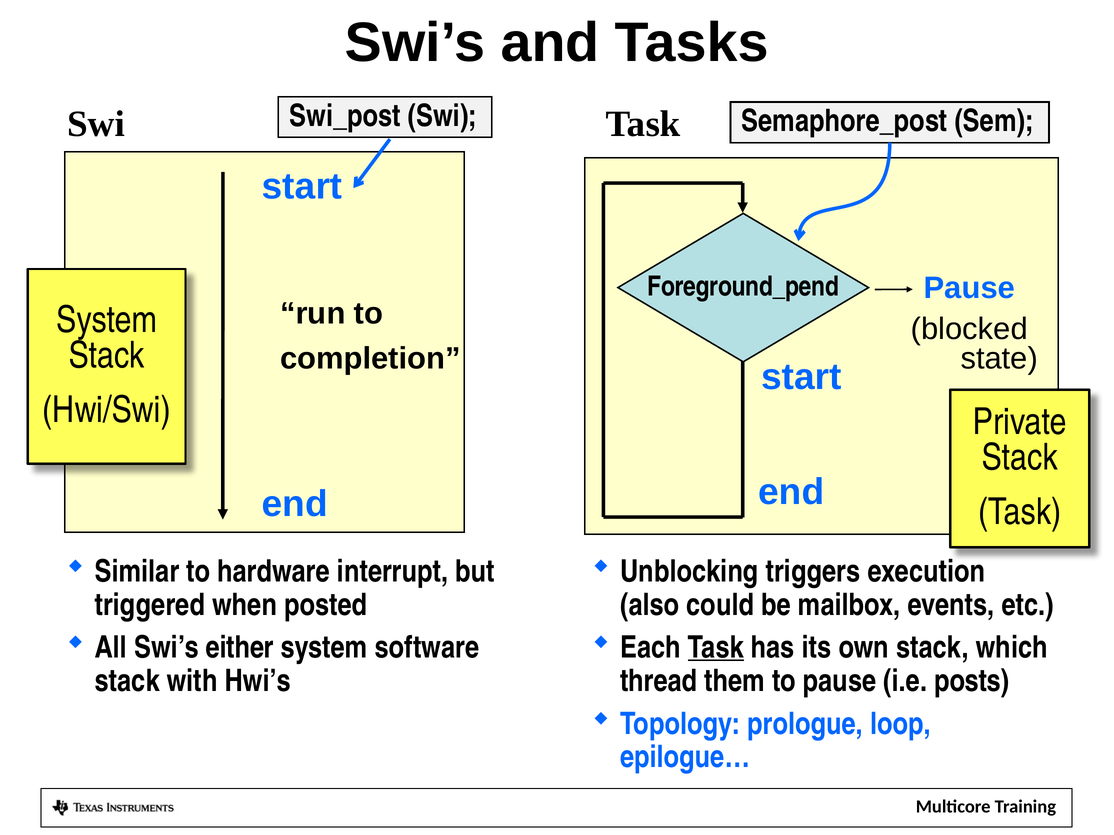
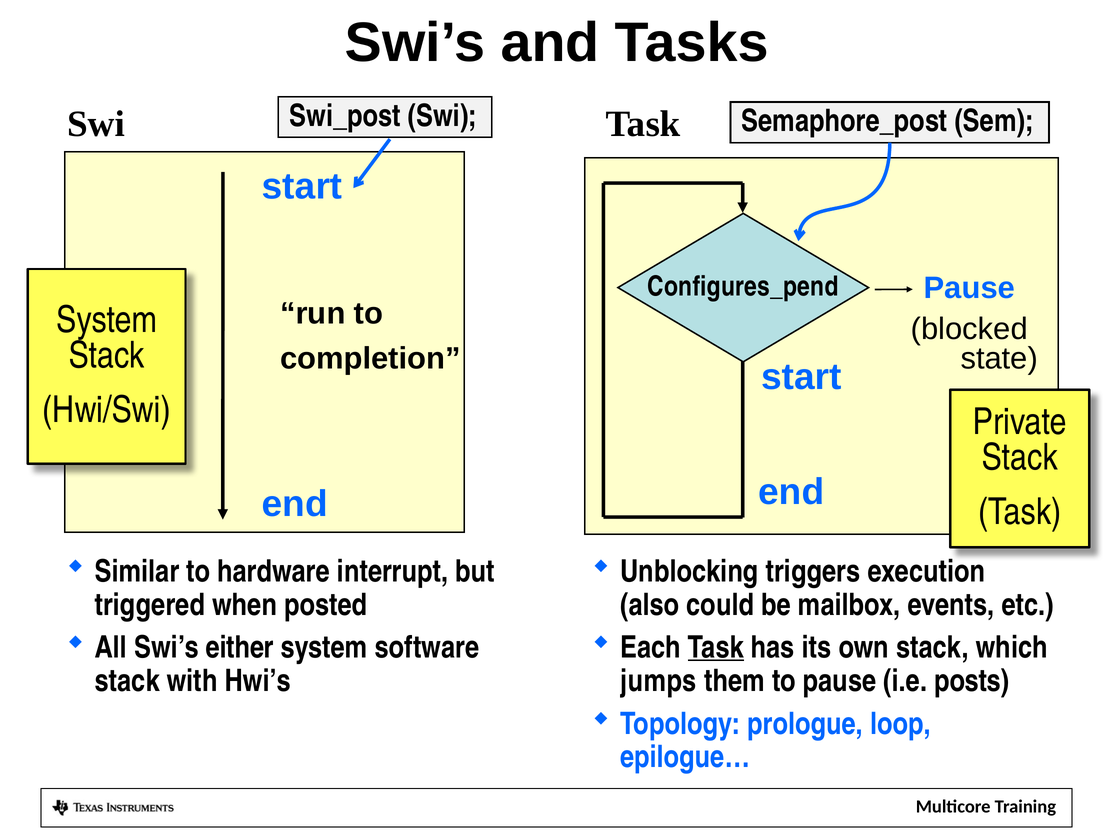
Foreground_pend: Foreground_pend -> Configures_pend (743, 287)
thread: thread -> jumps (658, 682)
